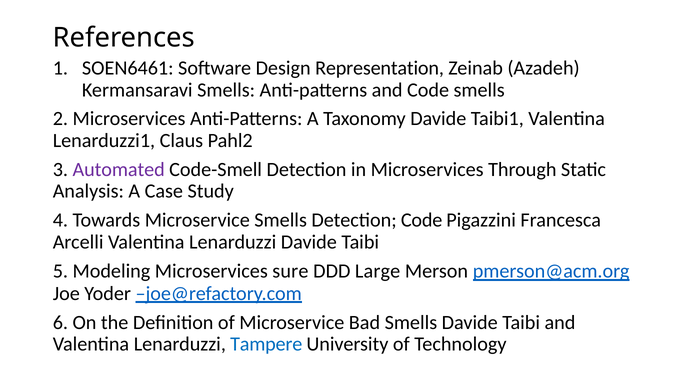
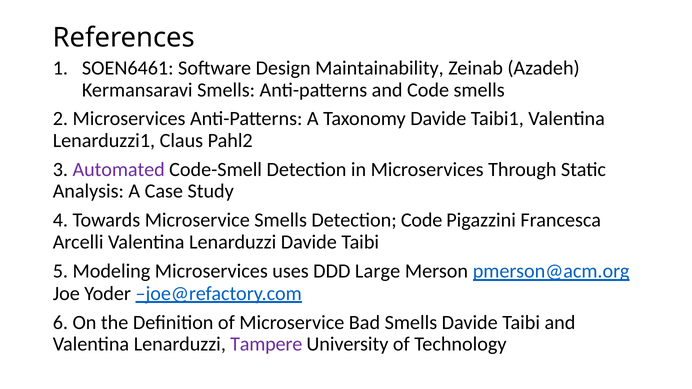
Representation: Representation -> Maintainability (379, 68)
sure: sure -> uses (291, 271)
Tampere colour: blue -> purple (266, 344)
